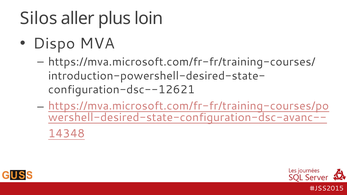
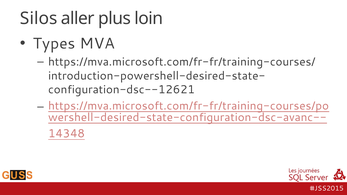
Dispo: Dispo -> Types (54, 44)
